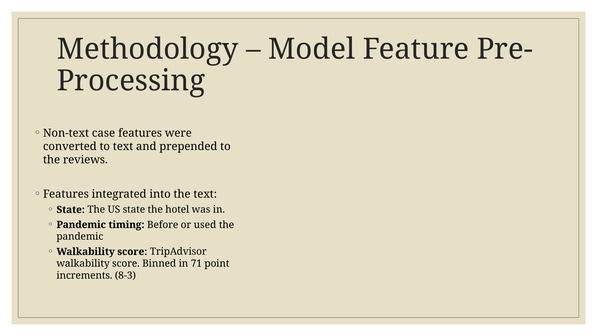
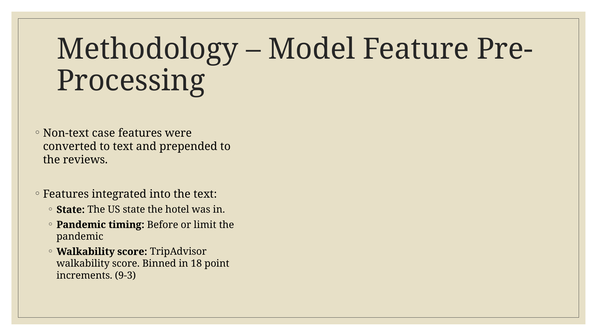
used: used -> limit (205, 225)
71: 71 -> 18 (196, 263)
8-3: 8-3 -> 9-3 (125, 275)
